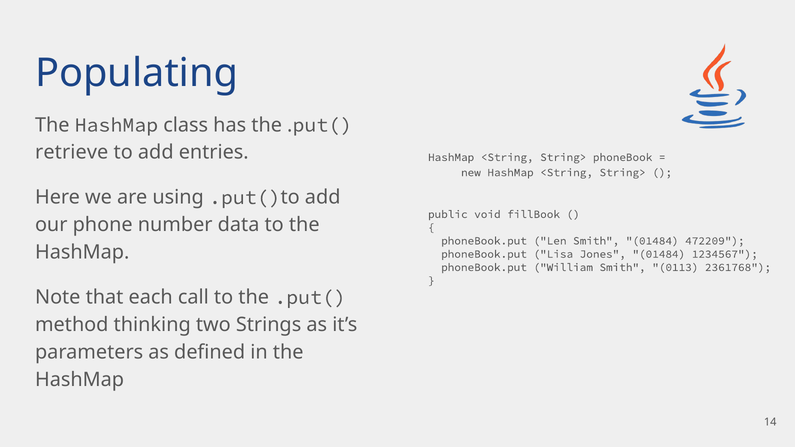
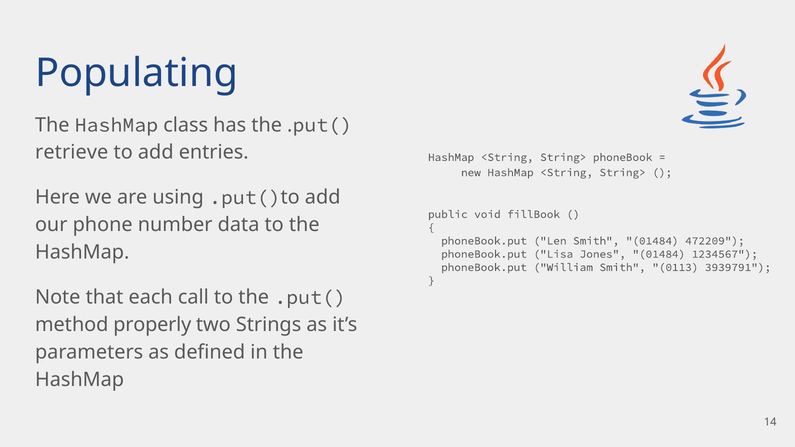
2361768: 2361768 -> 3939791 (738, 267)
thinking: thinking -> properly (152, 325)
